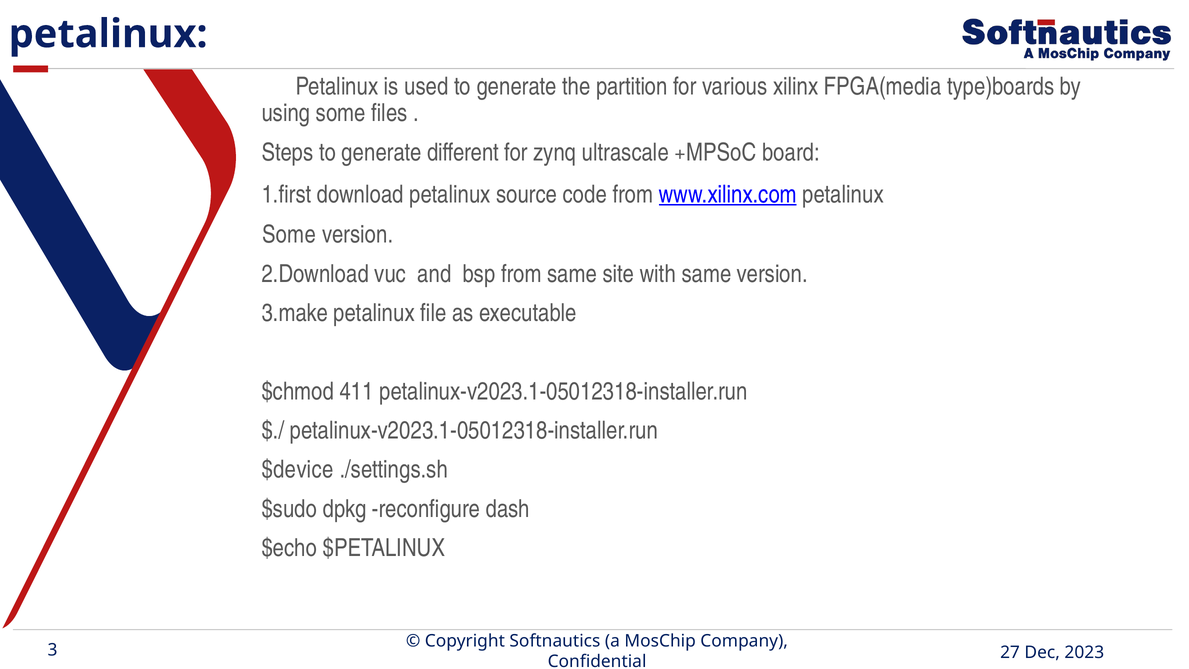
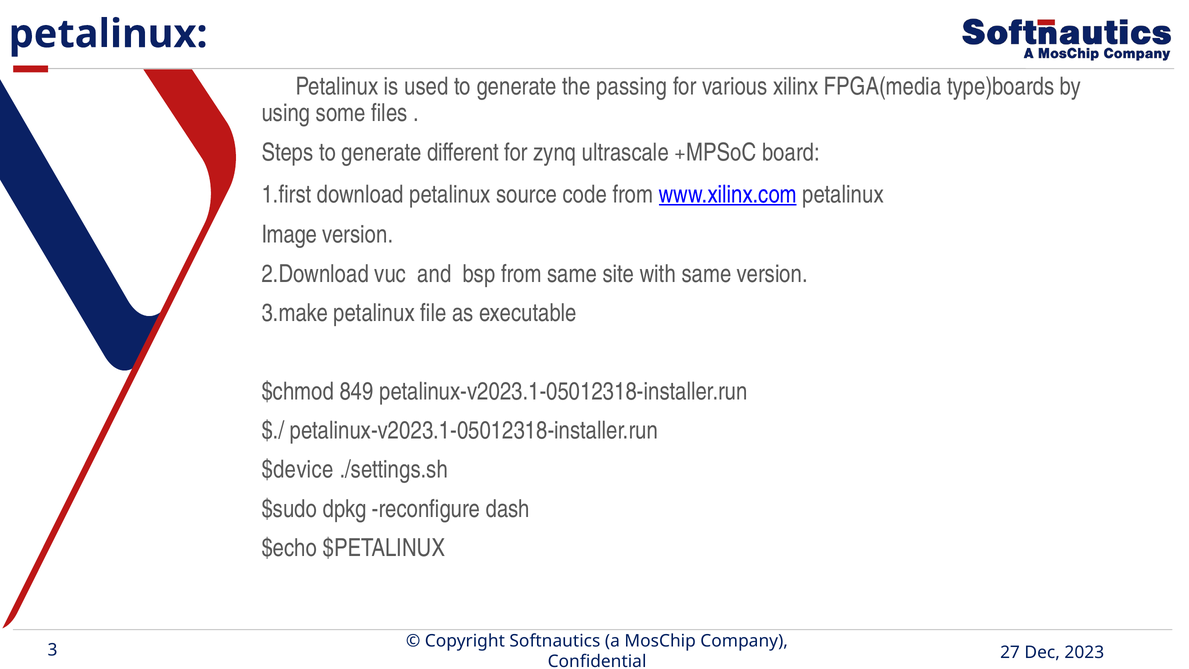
partition: partition -> passing (632, 86)
Some: Some -> Image (289, 235)
411: 411 -> 849 (357, 391)
